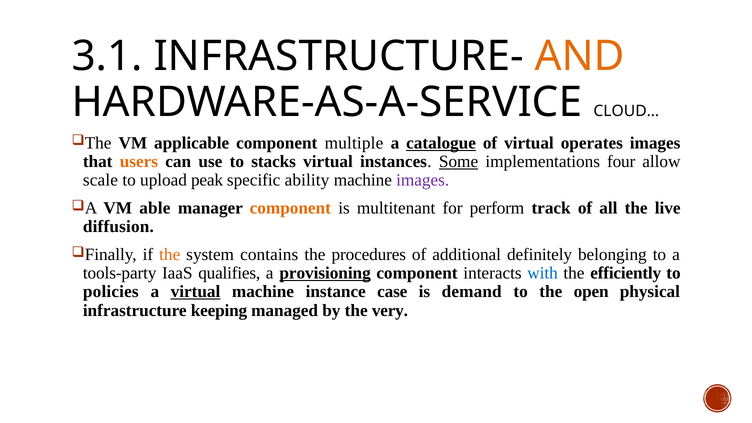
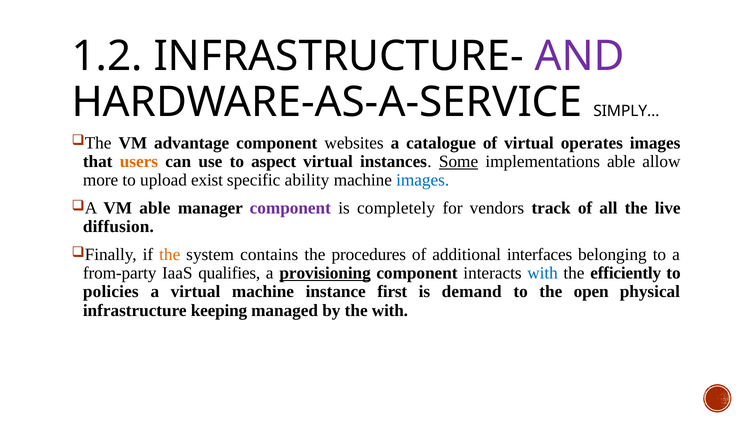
3.1: 3.1 -> 1.2 (107, 56)
AND colour: orange -> purple (580, 56)
CLOUD…: CLOUD… -> SIMPLY… (626, 111)
applicable: applicable -> advantage (192, 143)
multiple: multiple -> websites (354, 143)
catalogue underline: present -> none (441, 143)
stacks: stacks -> aspect (274, 161)
implementations four: four -> able (621, 161)
scale: scale -> more (101, 180)
peak: peak -> exist (207, 180)
images colour: purple -> blue (423, 180)
component colour: orange -> purple (290, 208)
multitenant: multitenant -> completely (396, 208)
perform: perform -> vendors (497, 208)
definitely: definitely -> interfaces (540, 255)
tools-party: tools-party -> from-party (120, 273)
virtual underline: present -> none (196, 292)
case: case -> first (392, 292)
the very: very -> with (390, 310)
